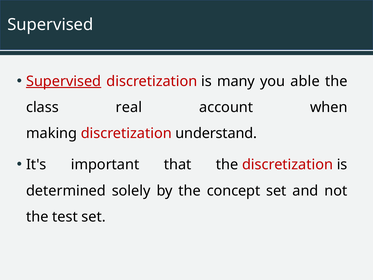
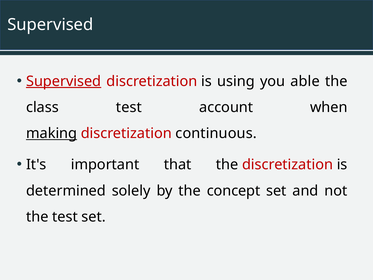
many: many -> using (236, 81)
class real: real -> test (129, 107)
making underline: none -> present (52, 133)
understand: understand -> continuous (216, 133)
